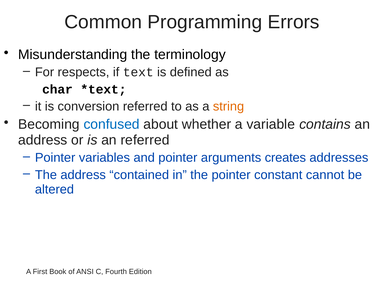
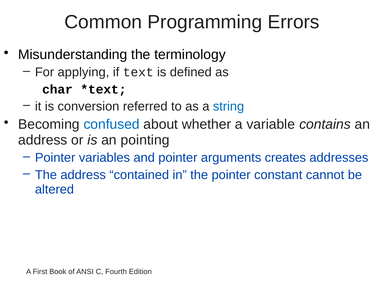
respects: respects -> applying (83, 72)
string colour: orange -> blue (229, 107)
an referred: referred -> pointing (145, 140)
